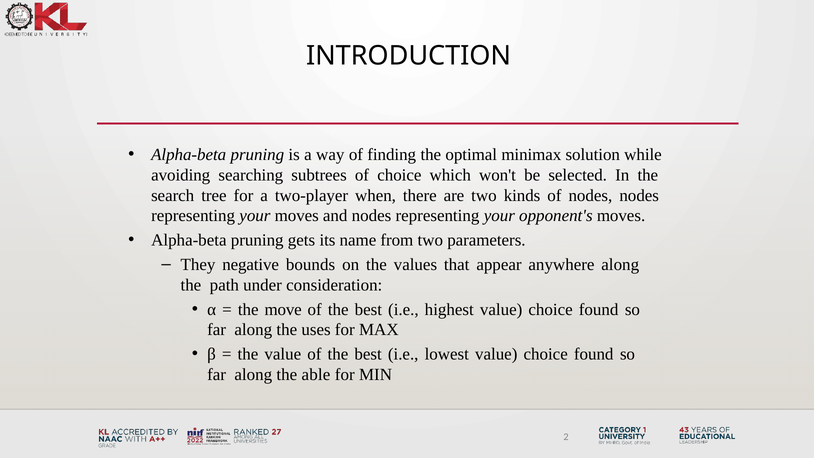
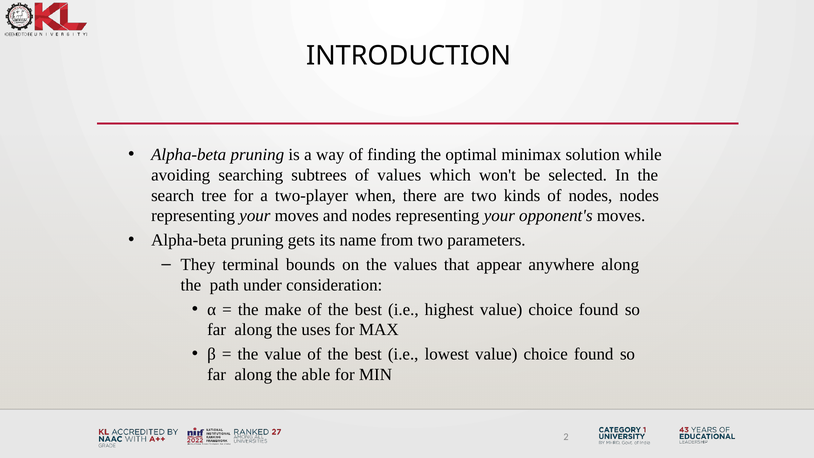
of choice: choice -> values (399, 175)
negative: negative -> terminal (251, 265)
move: move -> make (283, 309)
